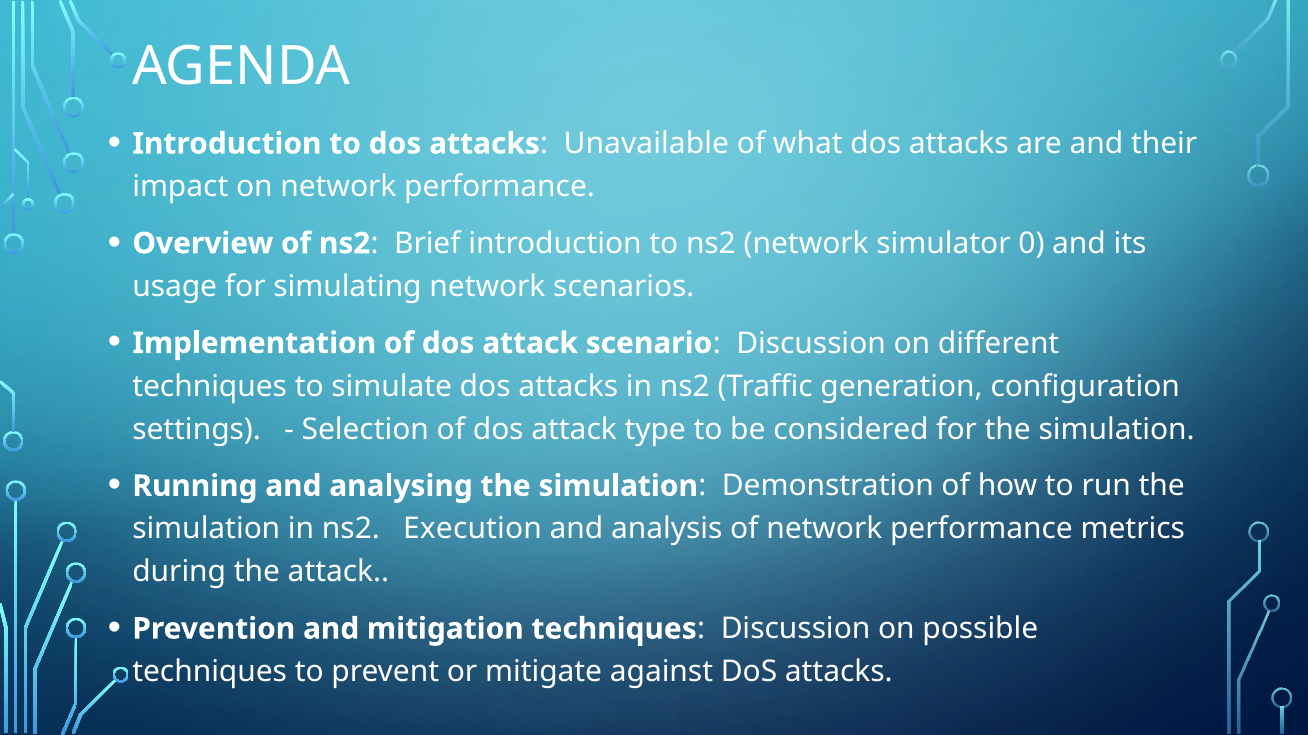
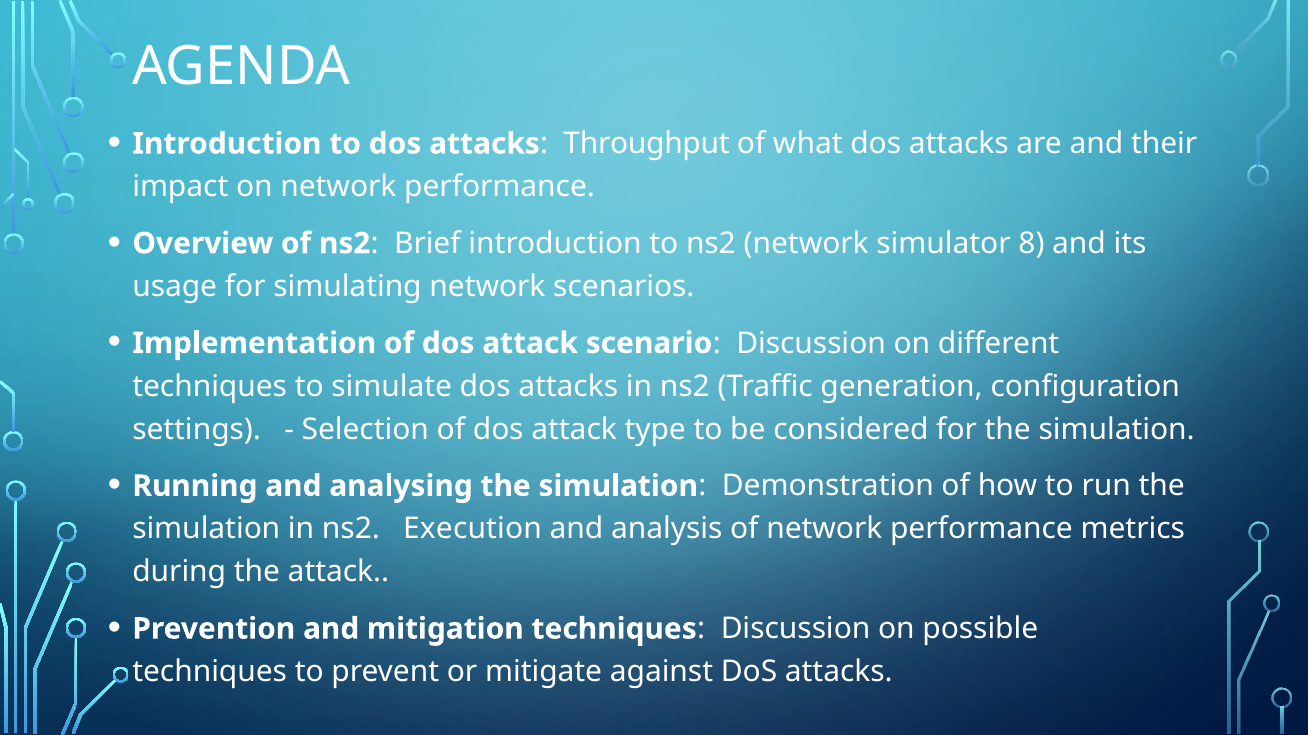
Unavailable: Unavailable -> Throughput (647, 144)
0: 0 -> 8 (1031, 244)
